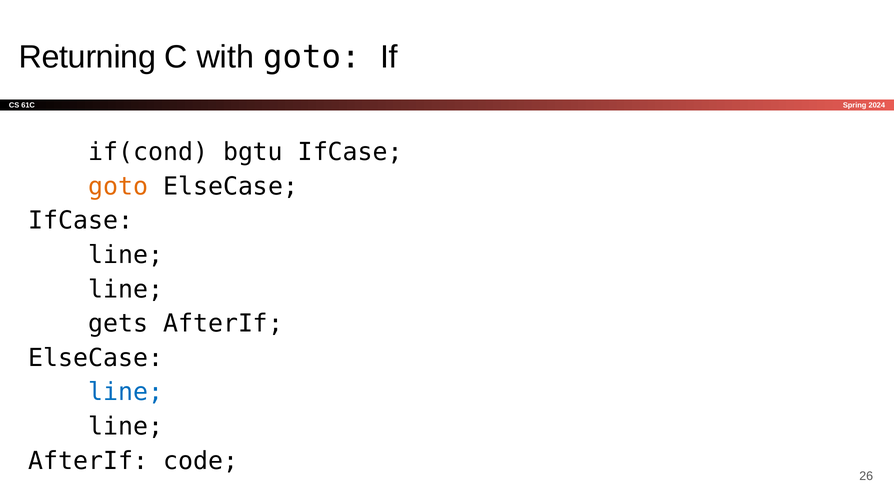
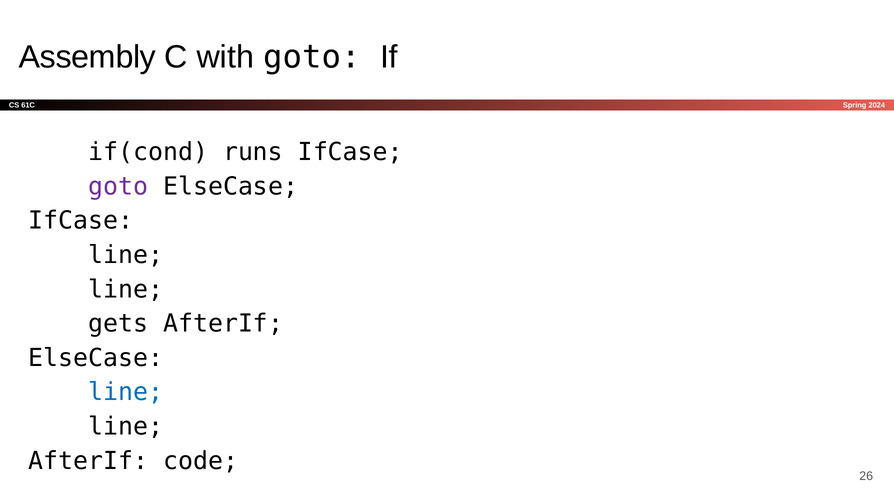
Returning: Returning -> Assembly (87, 57)
bgtu: bgtu -> runs (253, 152)
goto colour: orange -> purple (118, 186)
